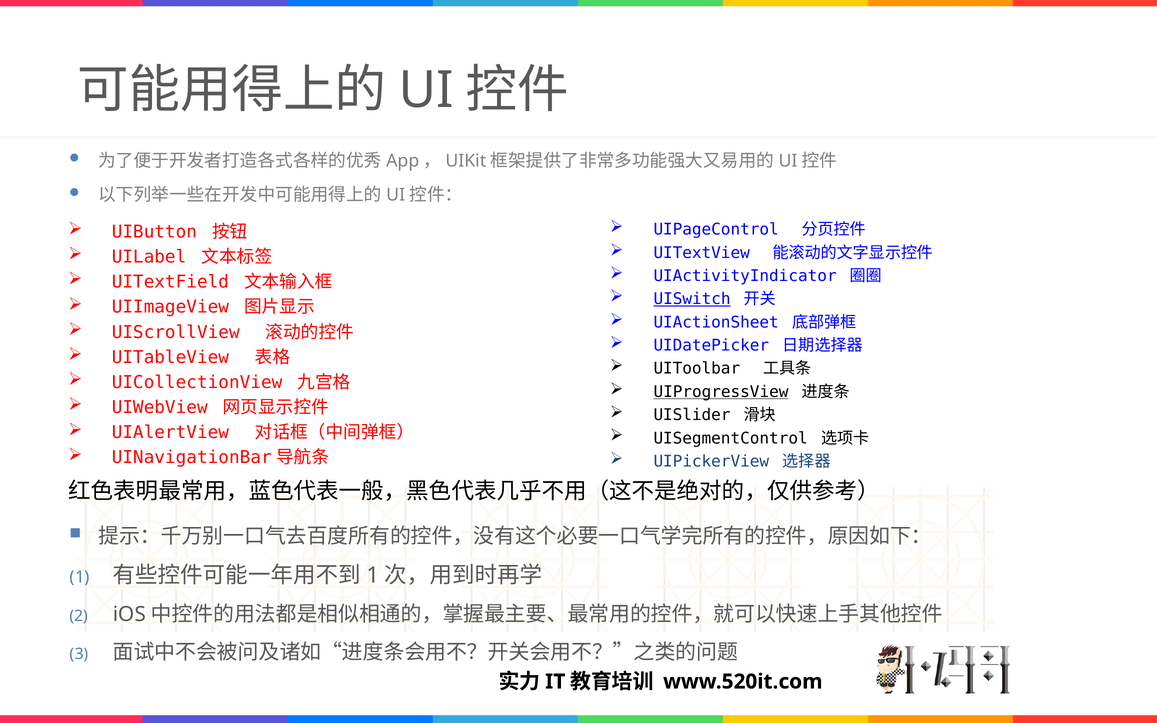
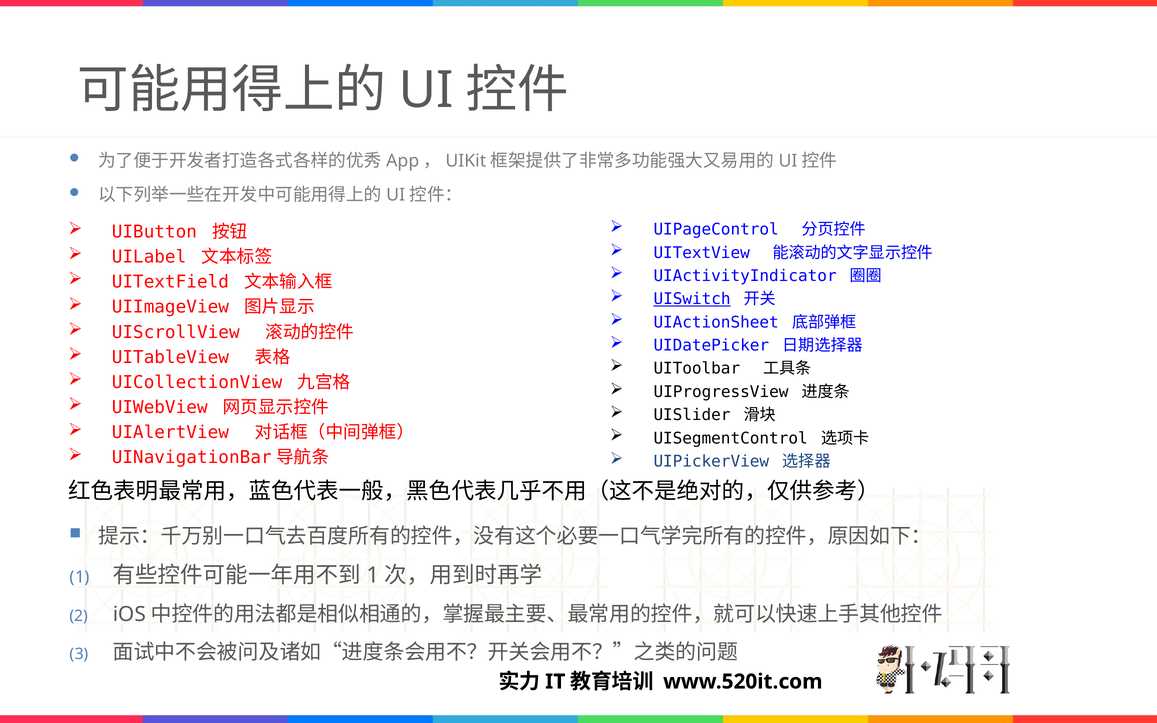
UIProgressView underline: present -> none (721, 392)
